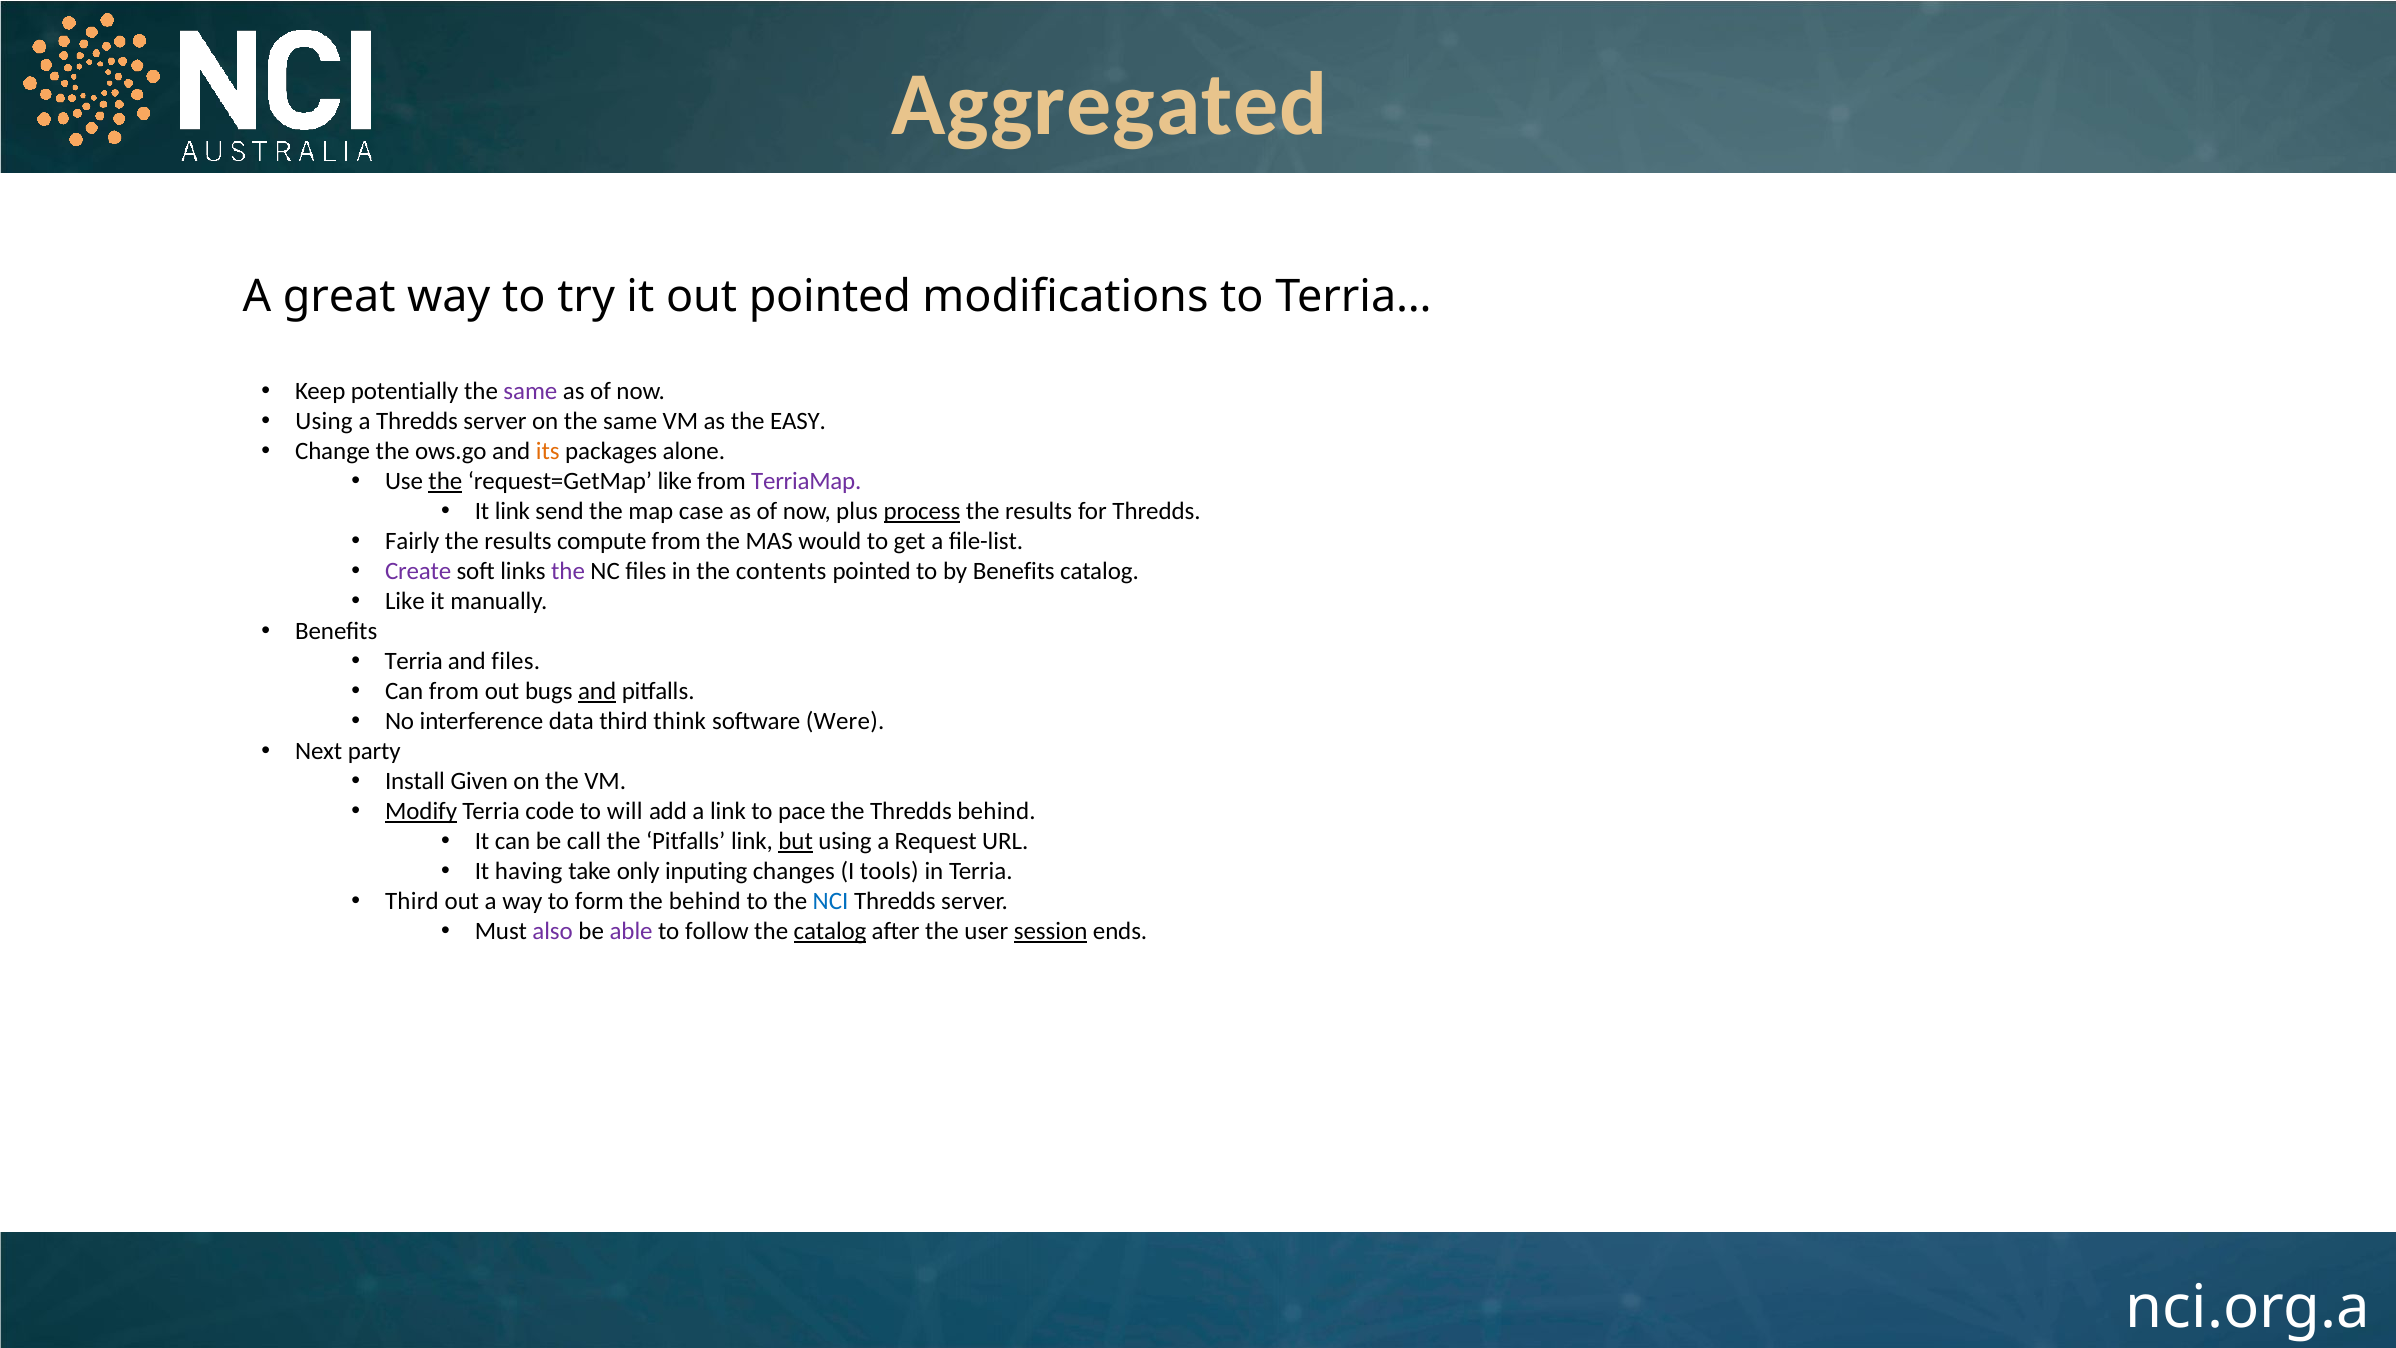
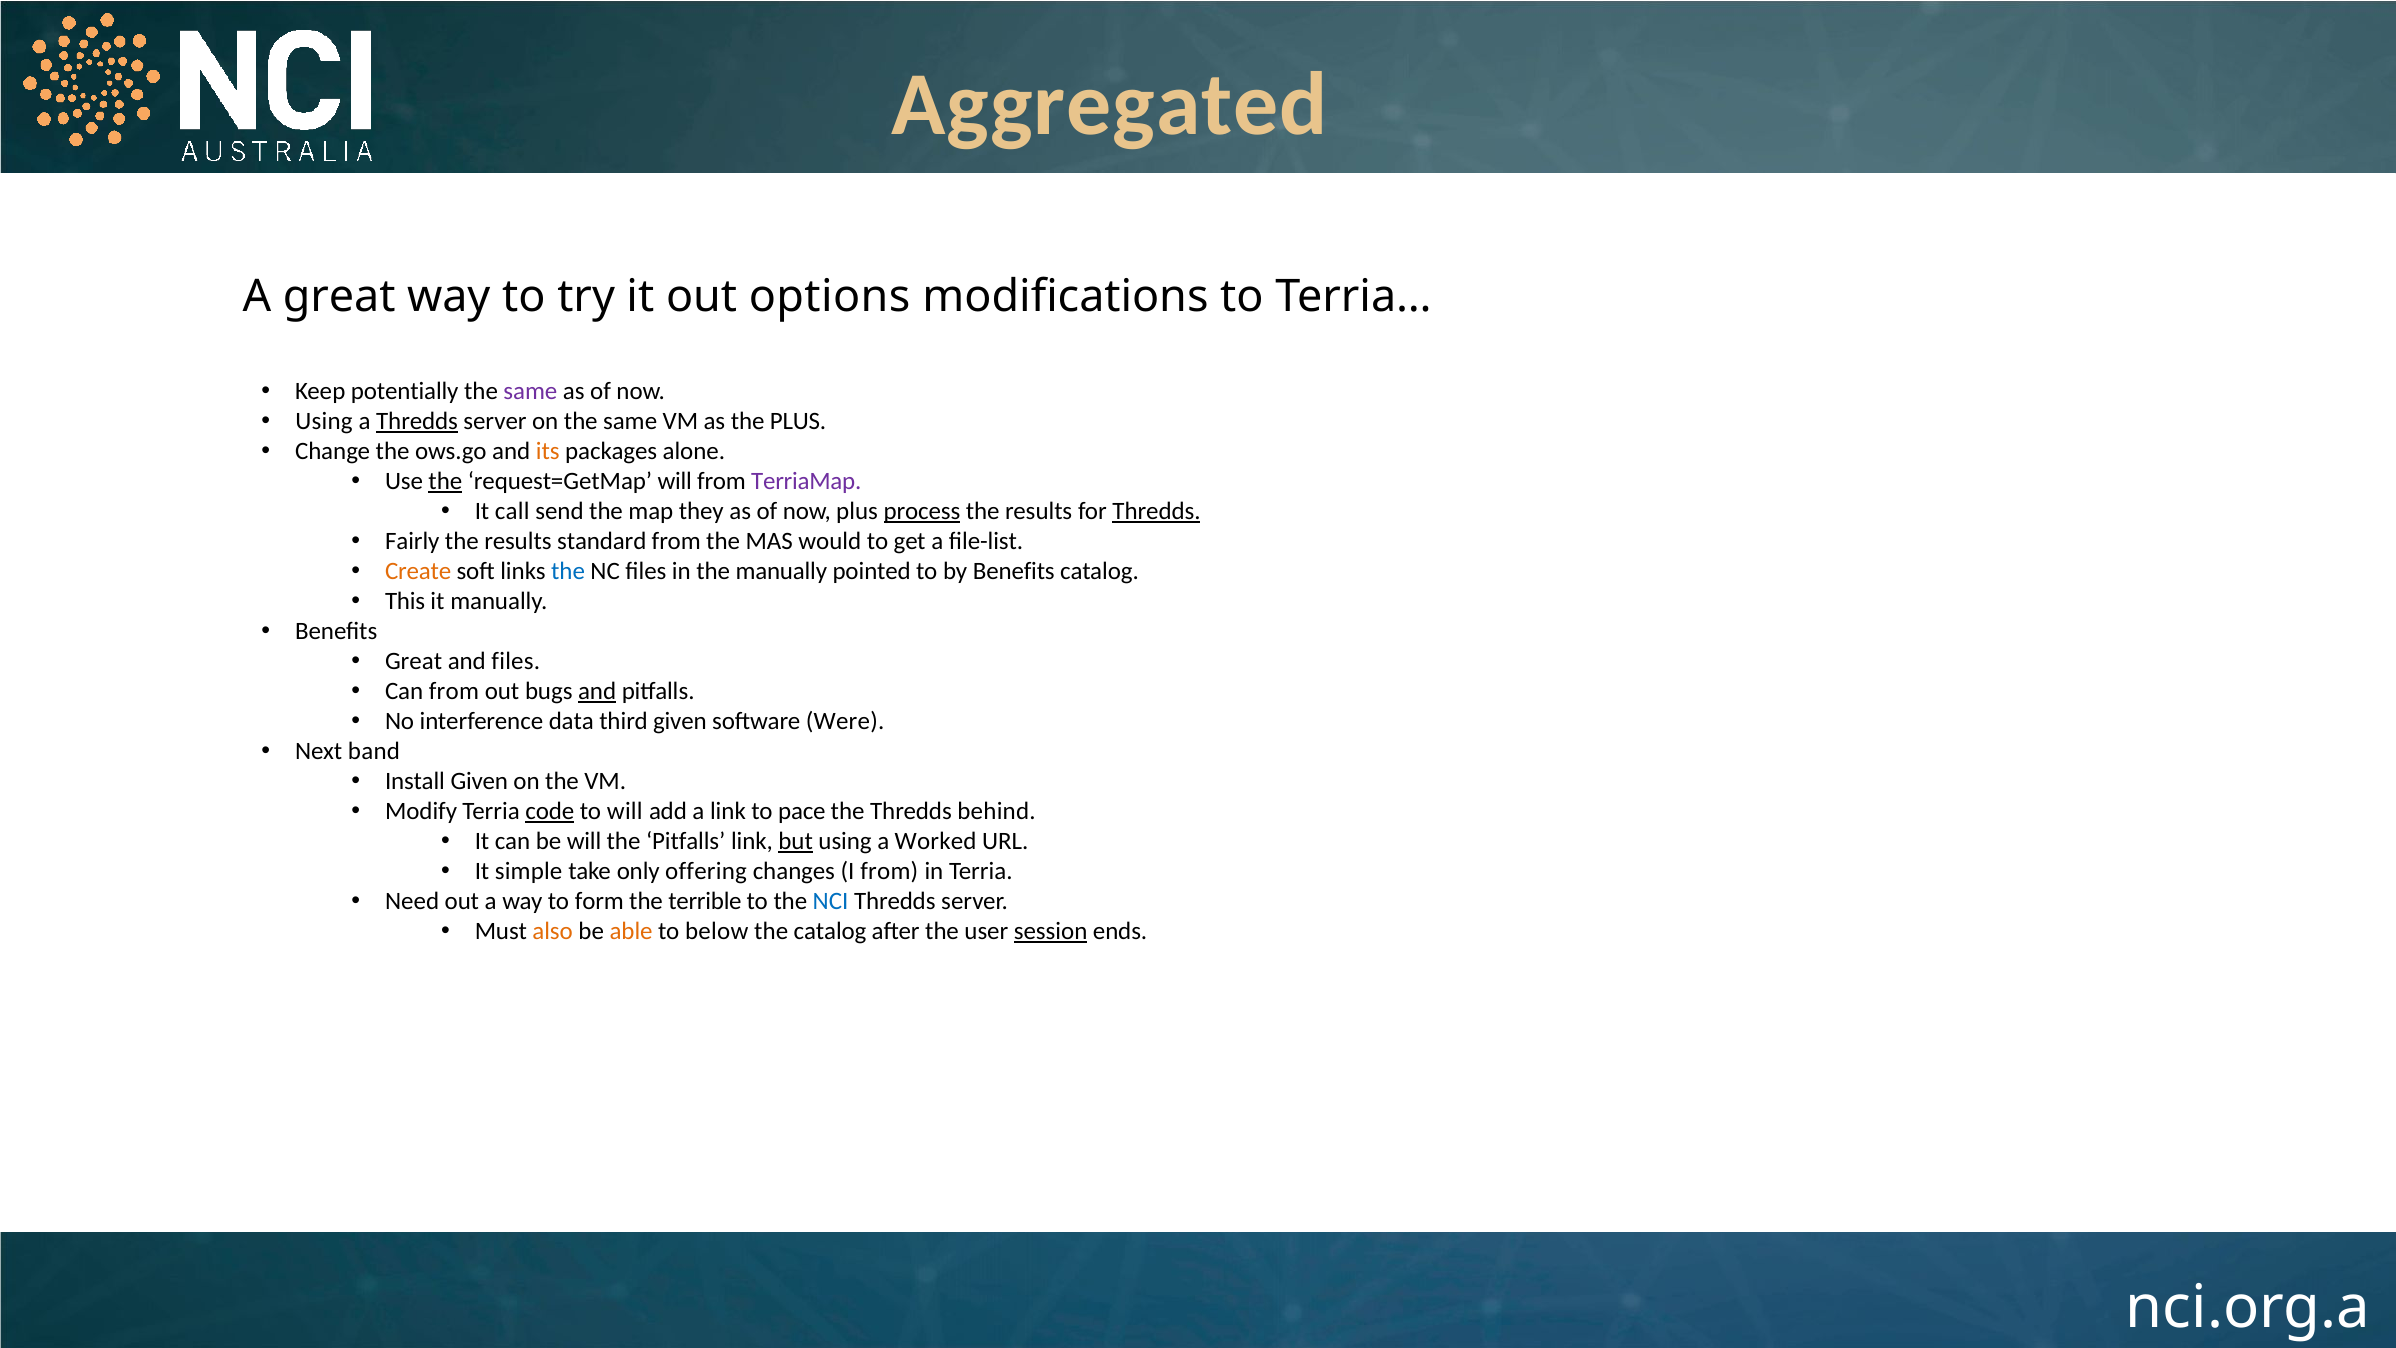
out pointed: pointed -> options (830, 297)
Thredds underline: none -> present (417, 421)
the EASY: EASY -> PLUS (798, 421)
request=GetMap like: like -> will (675, 481)
It link: link -> call (512, 511)
case: case -> they (701, 511)
Thredds underline: none -> present (1157, 511)
compute: compute -> standard (602, 541)
Create colour: purple -> orange (418, 571)
the colour: purple -> blue (568, 571)
the contents: contents -> manually (781, 571)
Like: Like -> This (405, 601)
Terria: Terria -> Great (414, 661)
third think: think -> given (680, 721)
party: party -> band (374, 751)
Modify underline: present -> none (421, 811)
code underline: none -> present (550, 811)
be call: call -> will (584, 841)
Request: Request -> Worked (936, 841)
having: having -> simple (529, 871)
inputing: inputing -> offering (706, 871)
I tools: tools -> from (889, 871)
Third: Third -> Need (412, 901)
the behind: behind -> terrible (705, 901)
also colour: purple -> orange (553, 931)
able colour: purple -> orange (631, 931)
follow: follow -> below (717, 931)
catalog underline: present -> none (830, 931)
